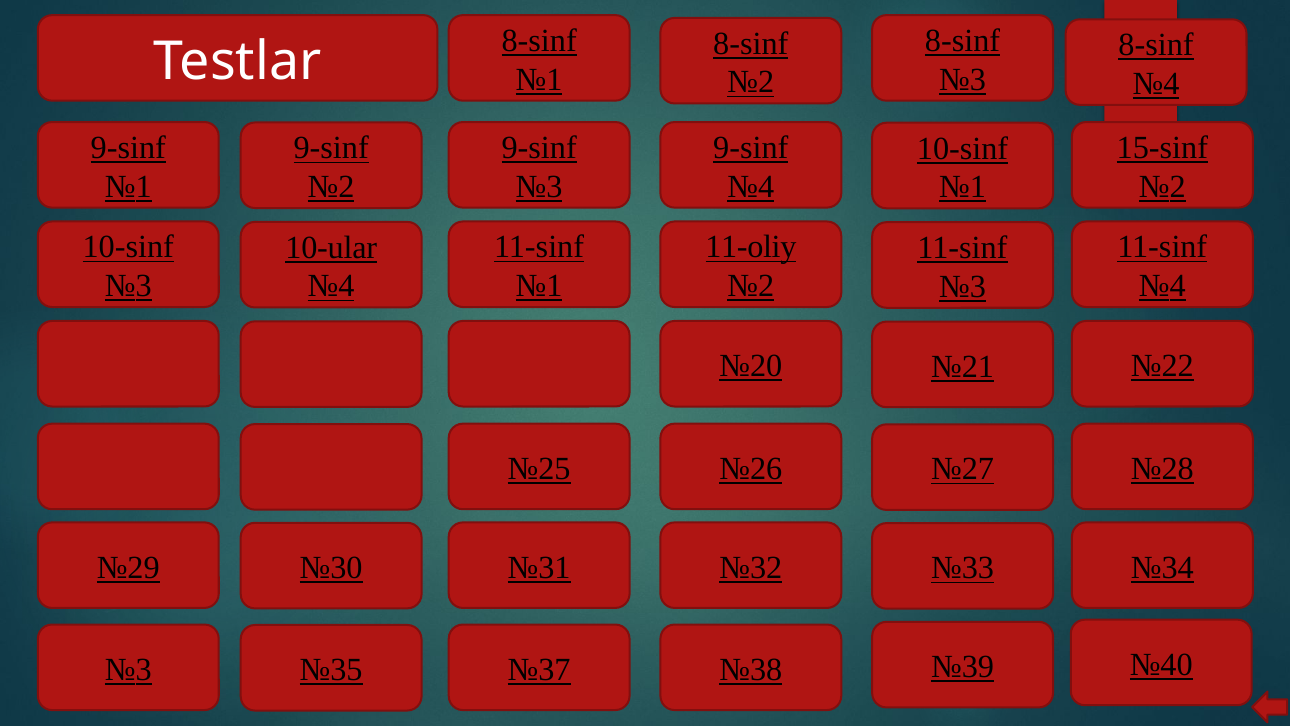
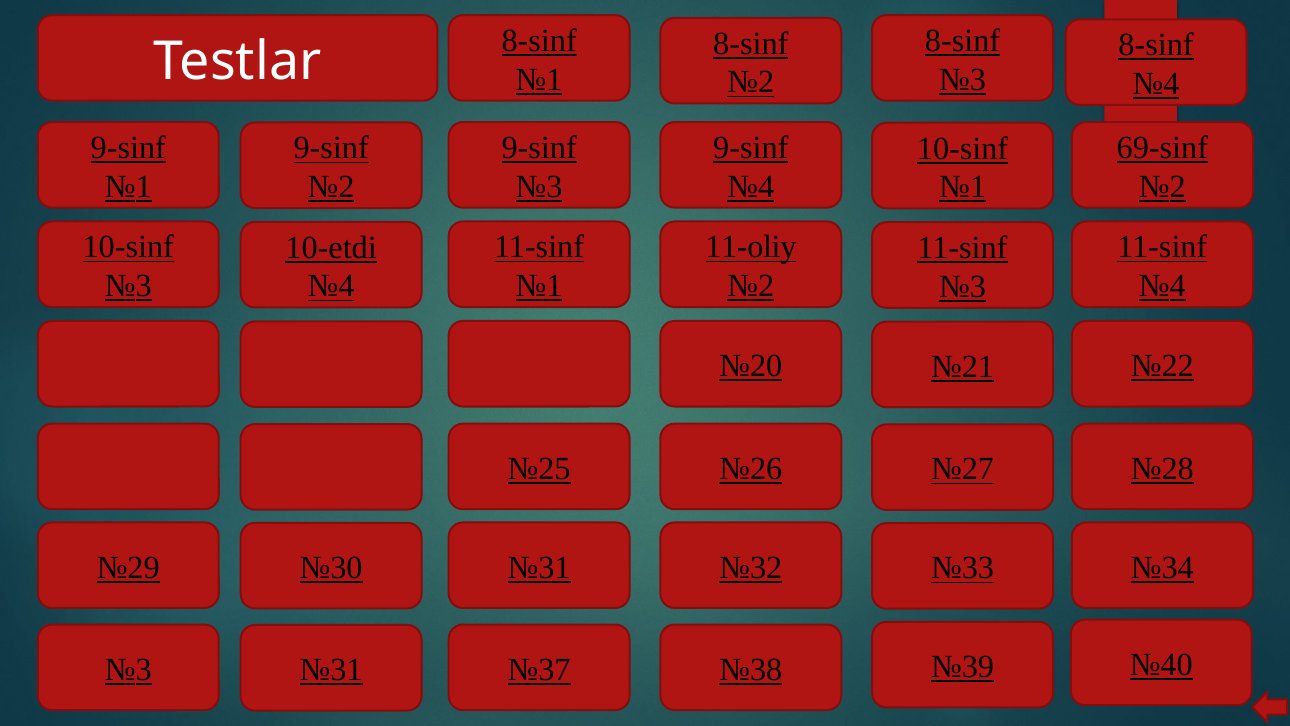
15-sinf: 15-sinf -> 69-sinf (1162, 148)
10-ular: 10-ular -> 10-etdi (331, 247)
№3 №35: №35 -> №31 (331, 670)
